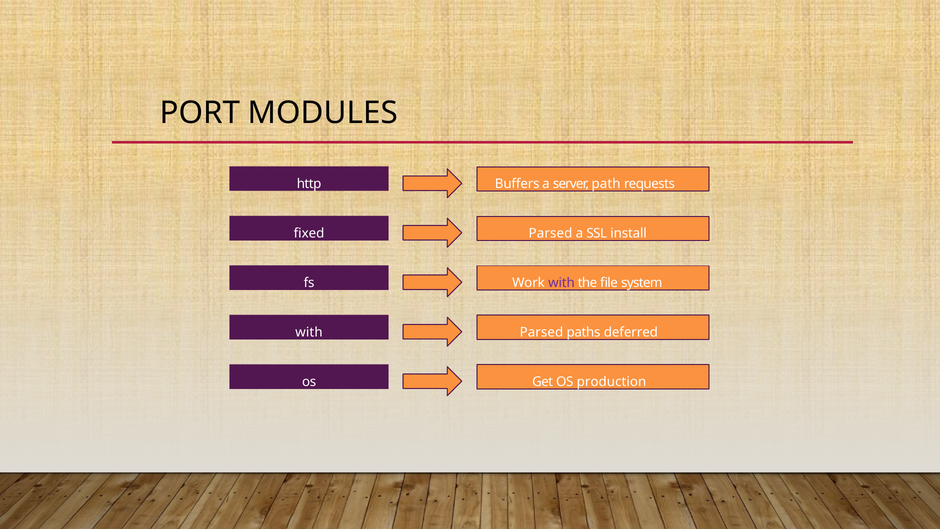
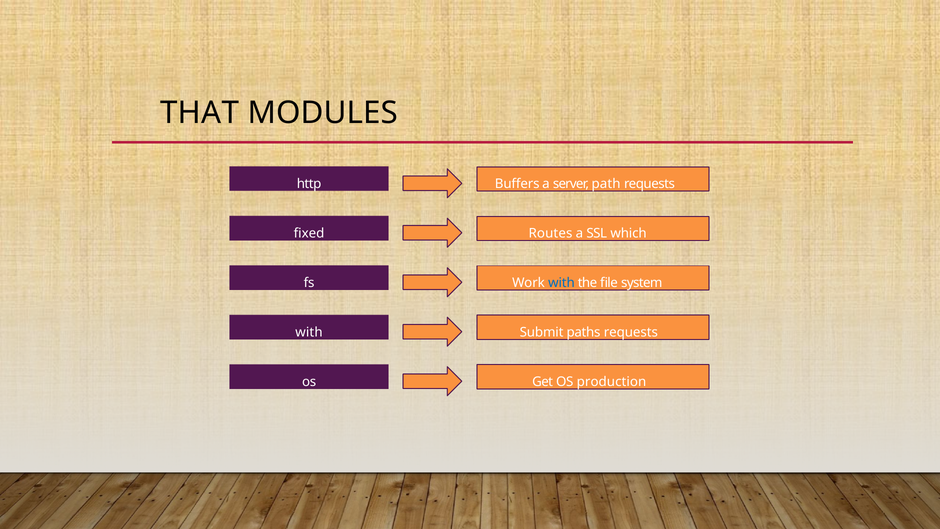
PORT: PORT -> THAT (200, 113)
Parsed: Parsed -> Routes (550, 233)
install: install -> which (629, 233)
with colour: purple -> blue (562, 283)
Parsed: Parsed -> Submit (542, 332)
paths deferred: deferred -> requests (631, 332)
